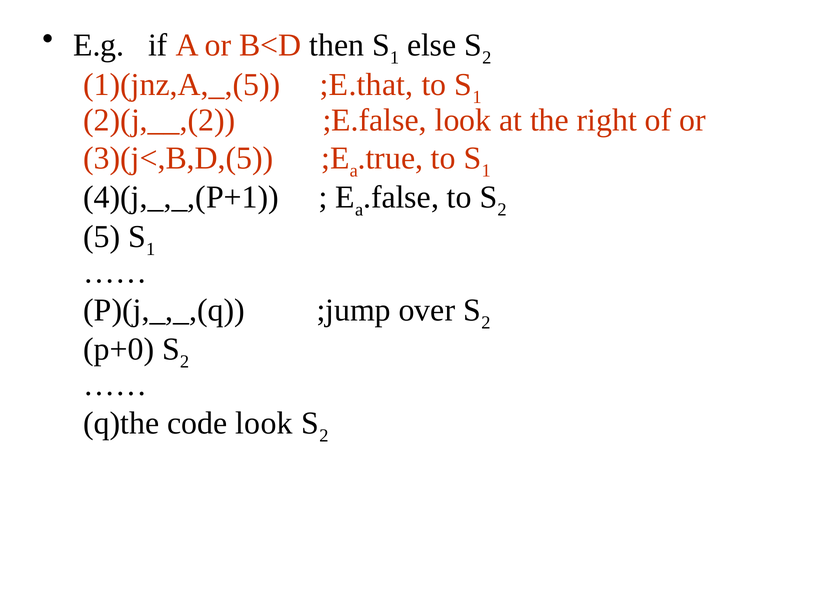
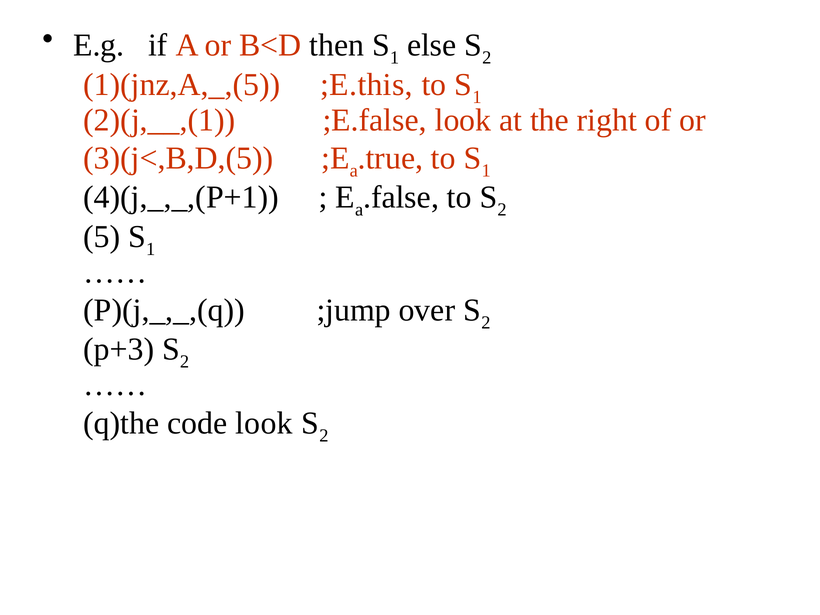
;E.that: ;E.that -> ;E.this (367, 85)
2)(j,__,(2: 2)(j,__,(2 -> 2)(j,__,(1 (159, 120)
p+0: p+0 -> p+3 (119, 349)
